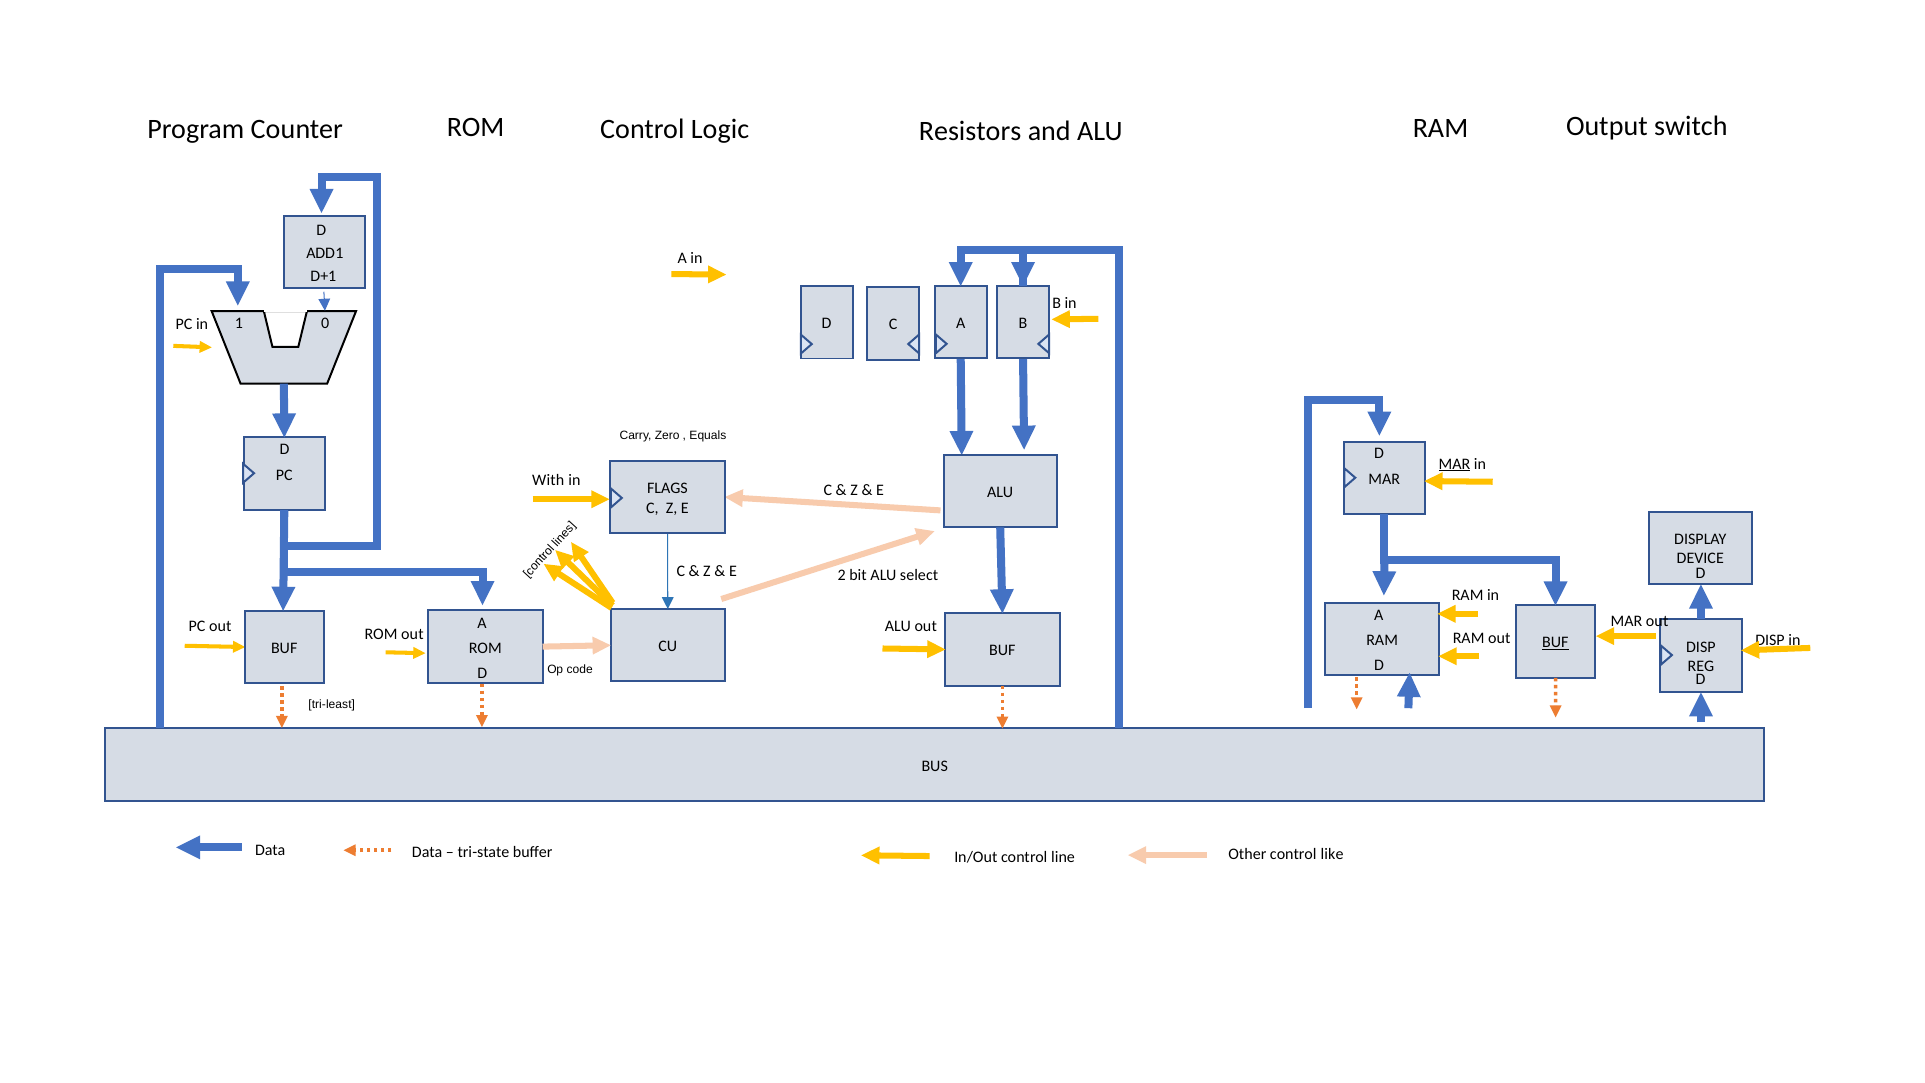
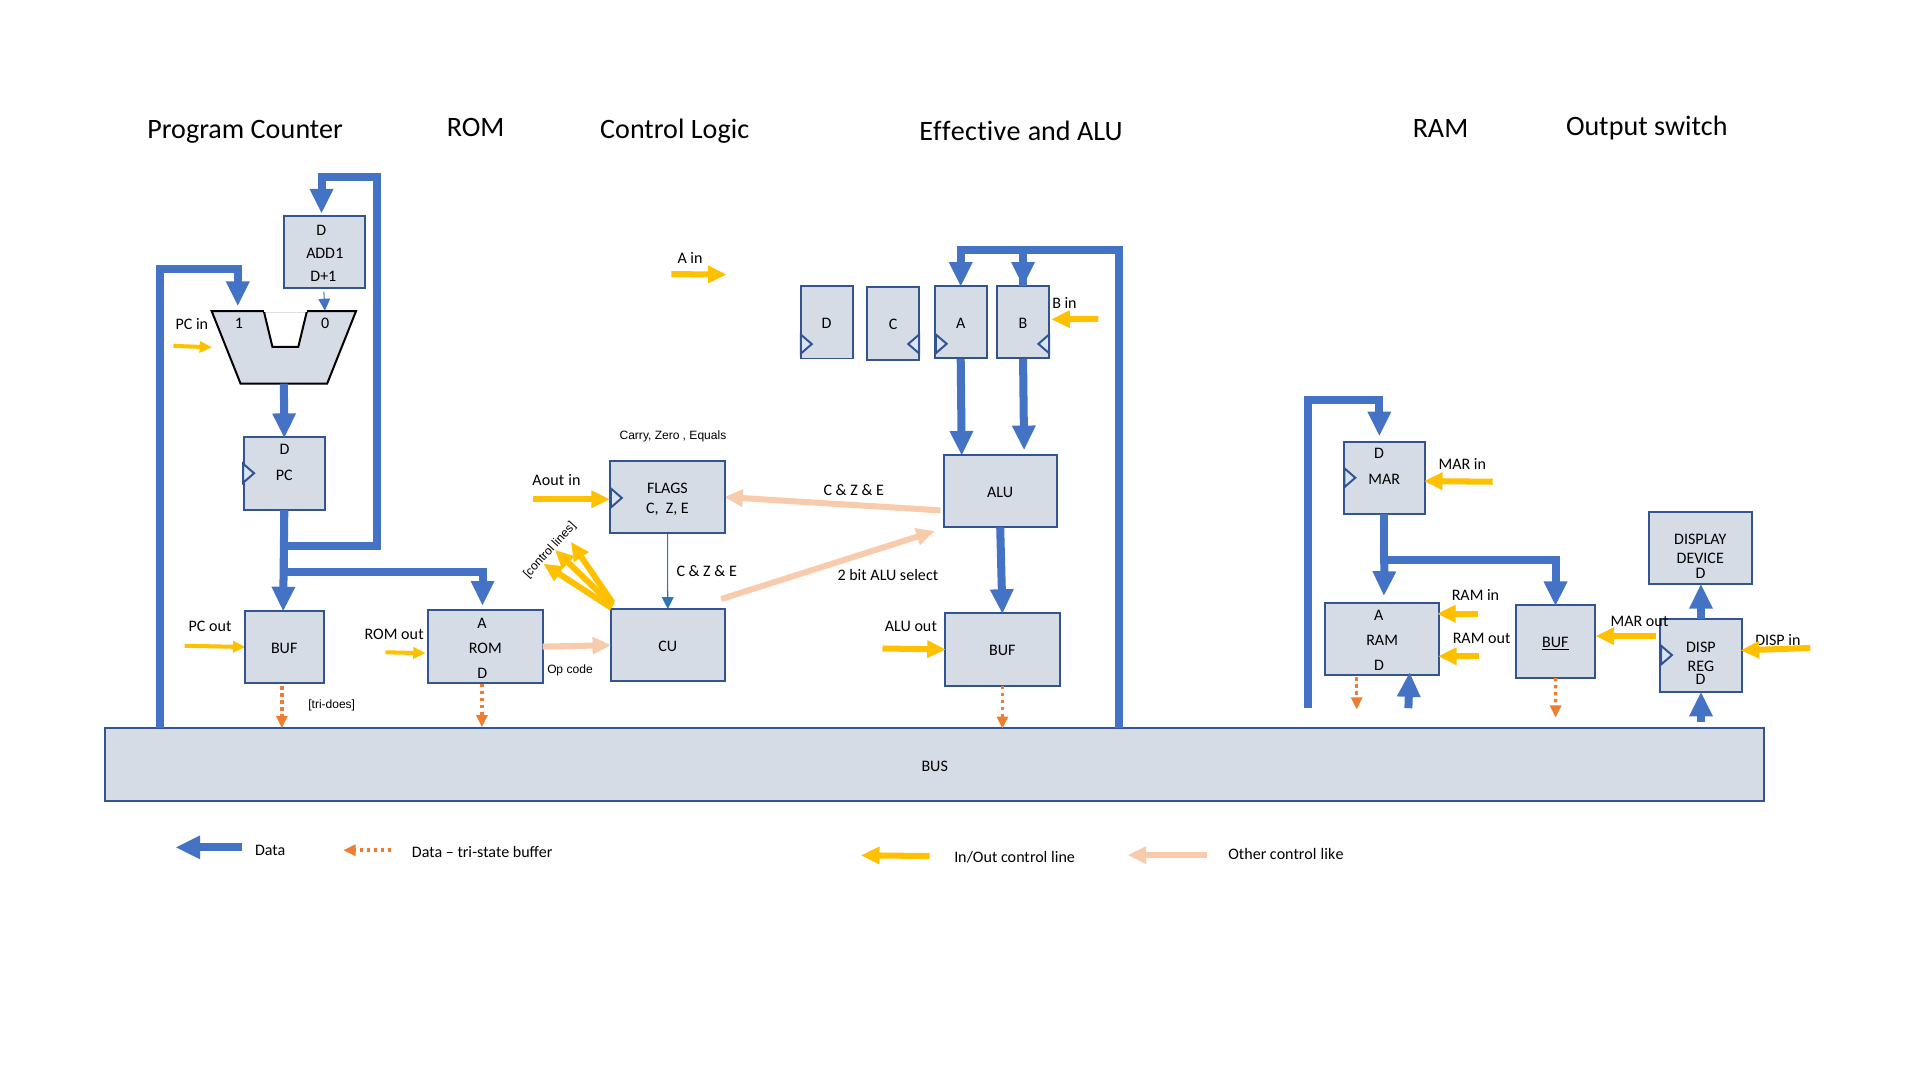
Resistors: Resistors -> Effective (970, 132)
MAR underline: present -> none (1454, 464)
With: With -> Aout (548, 480)
tri-least: tri-least -> tri-does (332, 705)
